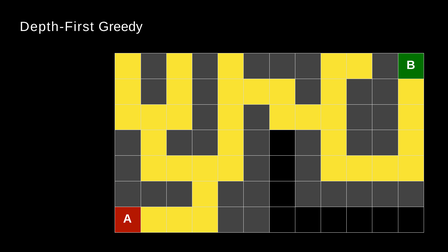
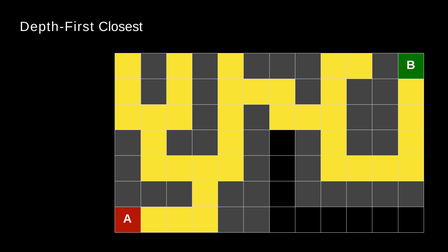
Greedy: Greedy -> Closest (121, 27)
